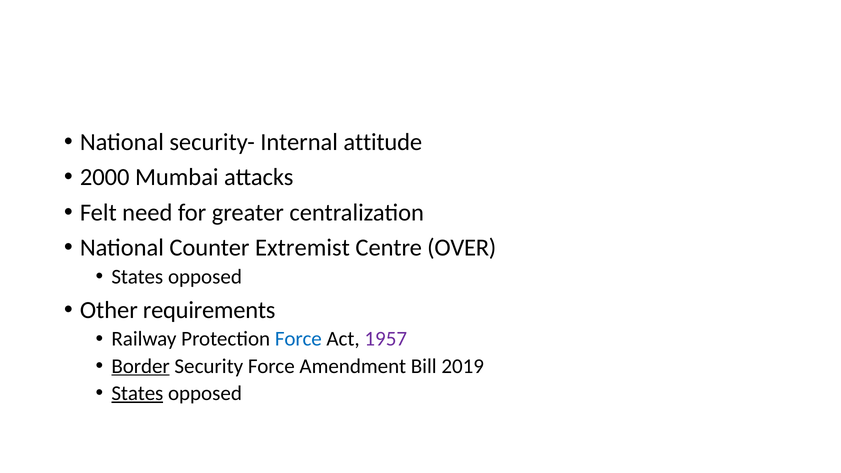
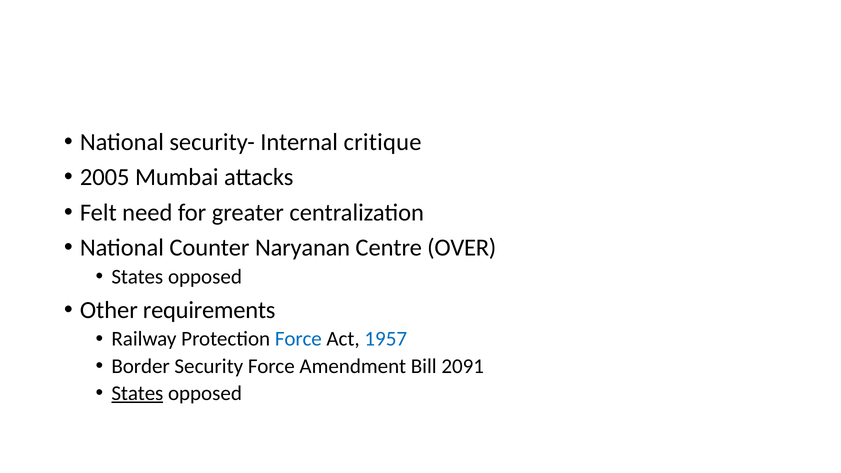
attitude: attitude -> critique (383, 142)
2000: 2000 -> 2005 (105, 177)
Extremist: Extremist -> Naryanan (303, 248)
1957 colour: purple -> blue (386, 339)
Border underline: present -> none (141, 366)
2019: 2019 -> 2091 (463, 366)
